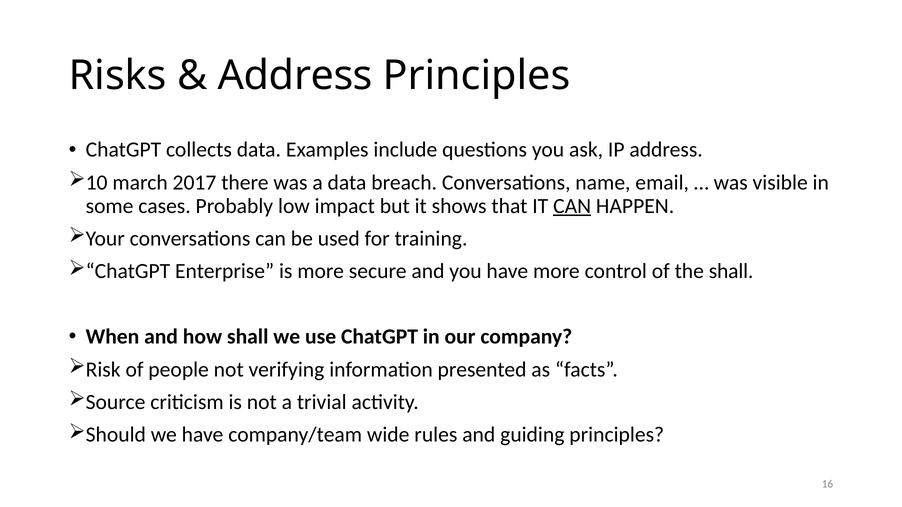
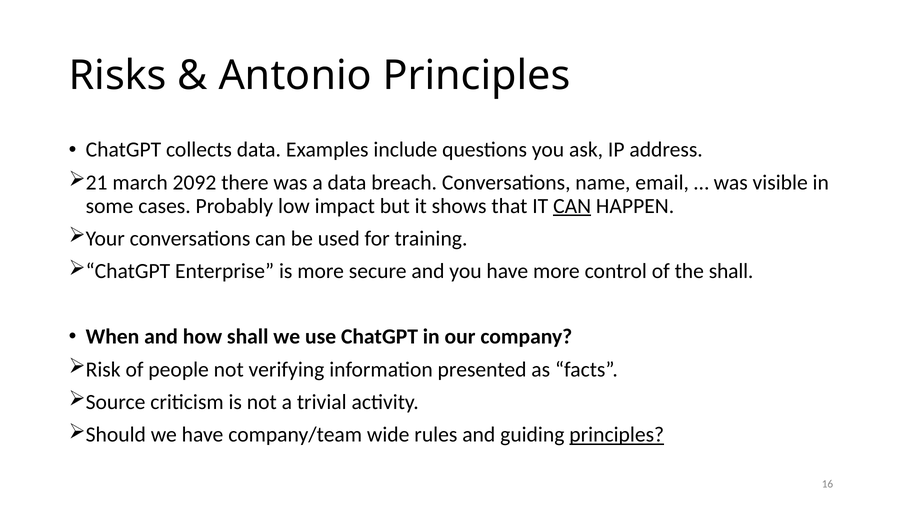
Address: Address -> Antonio (295, 76)
10: 10 -> 21 (97, 183)
2017: 2017 -> 2092 (194, 183)
principles underline: none -> present (617, 435)
